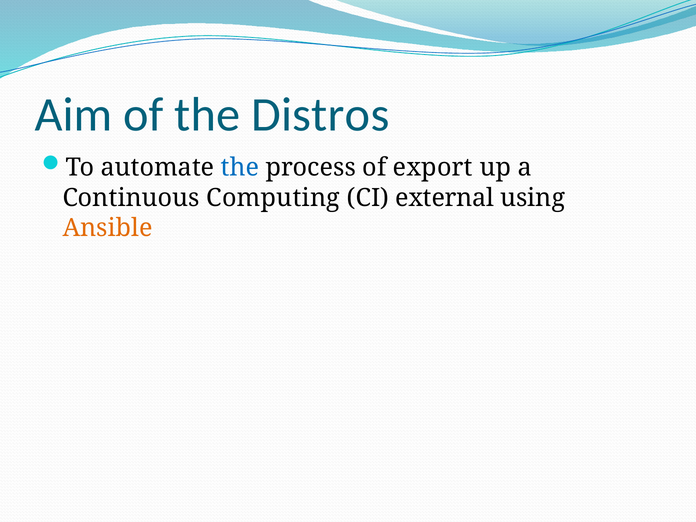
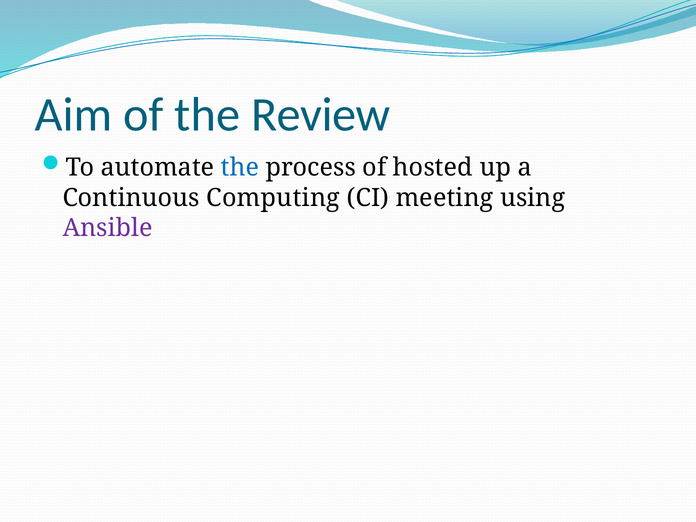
Distros: Distros -> Review (321, 115)
export: export -> hosted (433, 168)
external: external -> meeting (445, 198)
Ansible colour: orange -> purple (107, 228)
